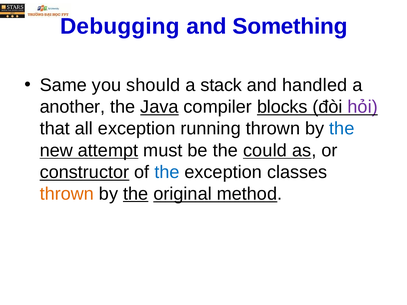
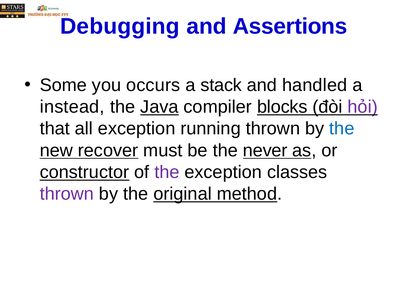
Something: Something -> Assertions (290, 26)
Same: Same -> Some (63, 85)
should: should -> occurs (153, 85)
another: another -> instead (72, 107)
attempt: attempt -> recover (108, 151)
could: could -> never (265, 151)
the colour: blue -> purple (167, 172)
thrown colour: orange -> purple (67, 194)
the underline: present -> none (136, 194)
